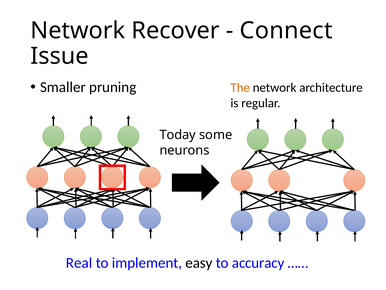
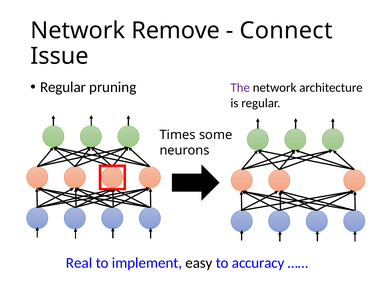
Recover: Recover -> Remove (176, 30)
Smaller: Smaller -> Regular (63, 87)
The colour: orange -> purple (240, 88)
Today: Today -> Times (178, 135)
